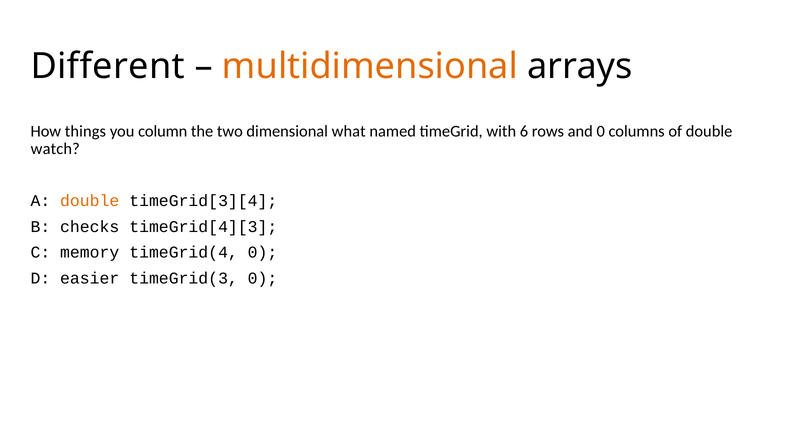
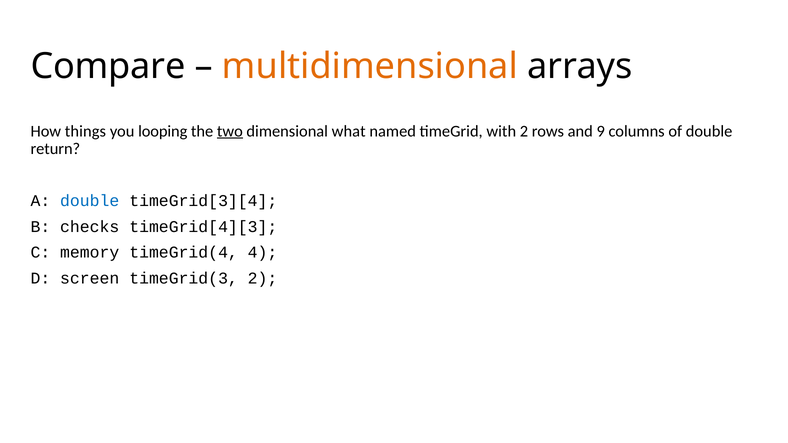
Different: Different -> Compare (108, 66)
column: column -> looping (163, 131)
two underline: none -> present (230, 131)
with 6: 6 -> 2 (524, 131)
and 0: 0 -> 9 (601, 131)
watch: watch -> return (55, 149)
double colour: orange -> blue (90, 201)
timeGrid(4 0: 0 -> 4 (263, 253)
easier: easier -> screen (90, 279)
timeGrid(3 0: 0 -> 2 (263, 279)
